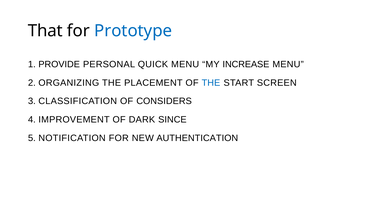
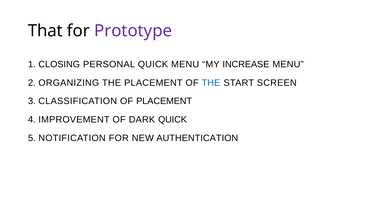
Prototype colour: blue -> purple (133, 31)
PROVIDE: PROVIDE -> CLOSING (59, 64)
OF CONSIDERS: CONSIDERS -> PLACEMENT (164, 101)
DARK SINCE: SINCE -> QUICK (173, 120)
